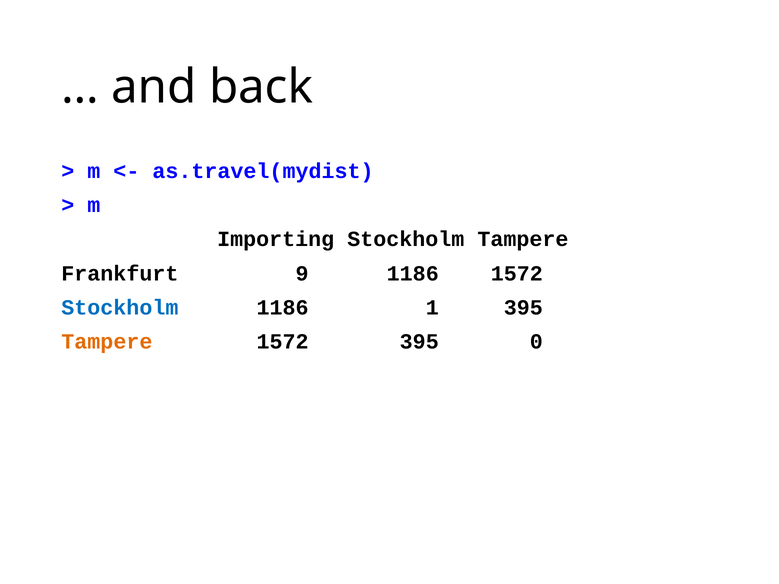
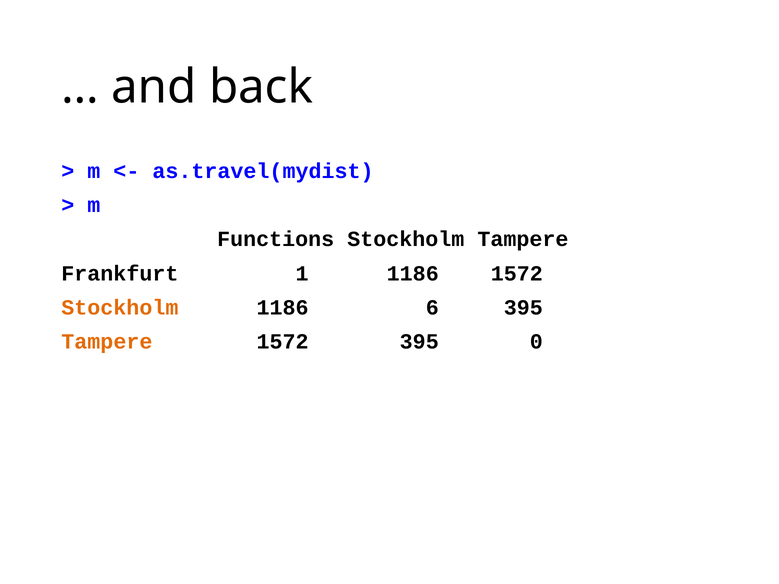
Importing: Importing -> Functions (276, 239)
9: 9 -> 1 (302, 274)
Stockholm colour: blue -> orange (120, 308)
1: 1 -> 6 (432, 308)
